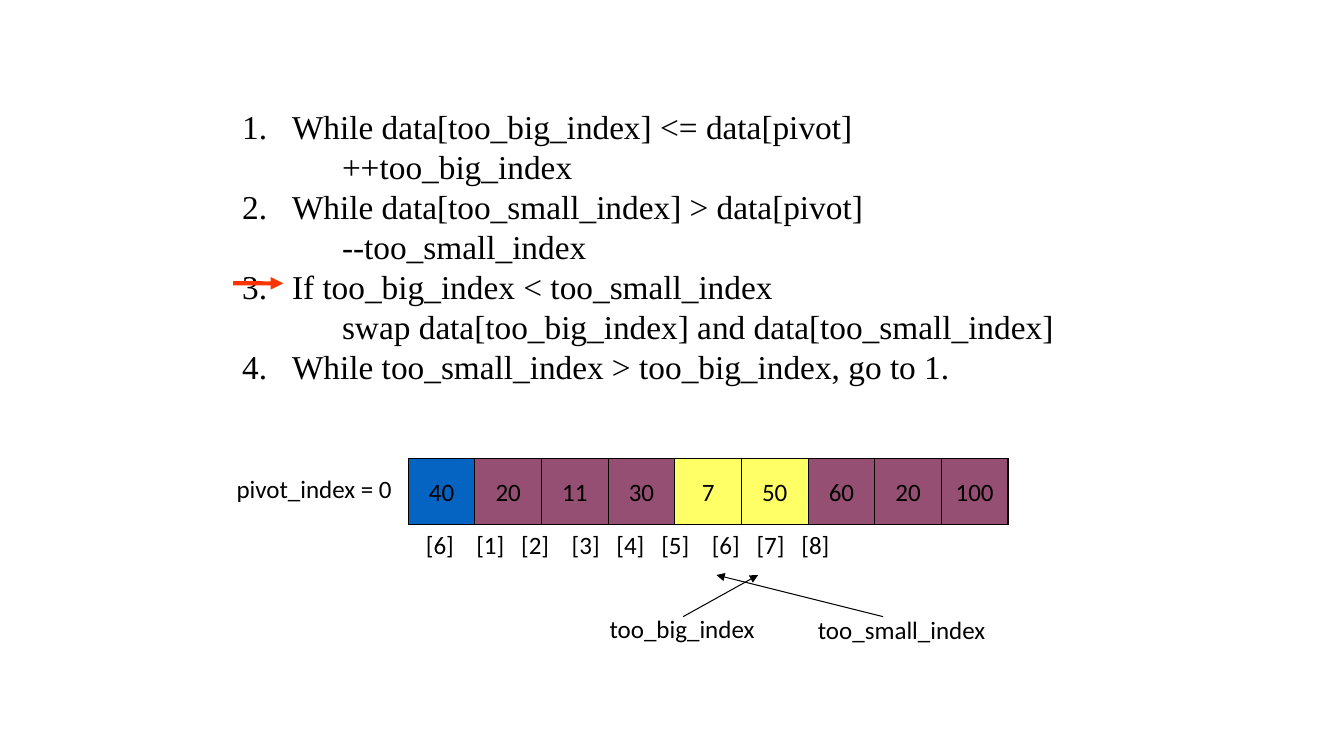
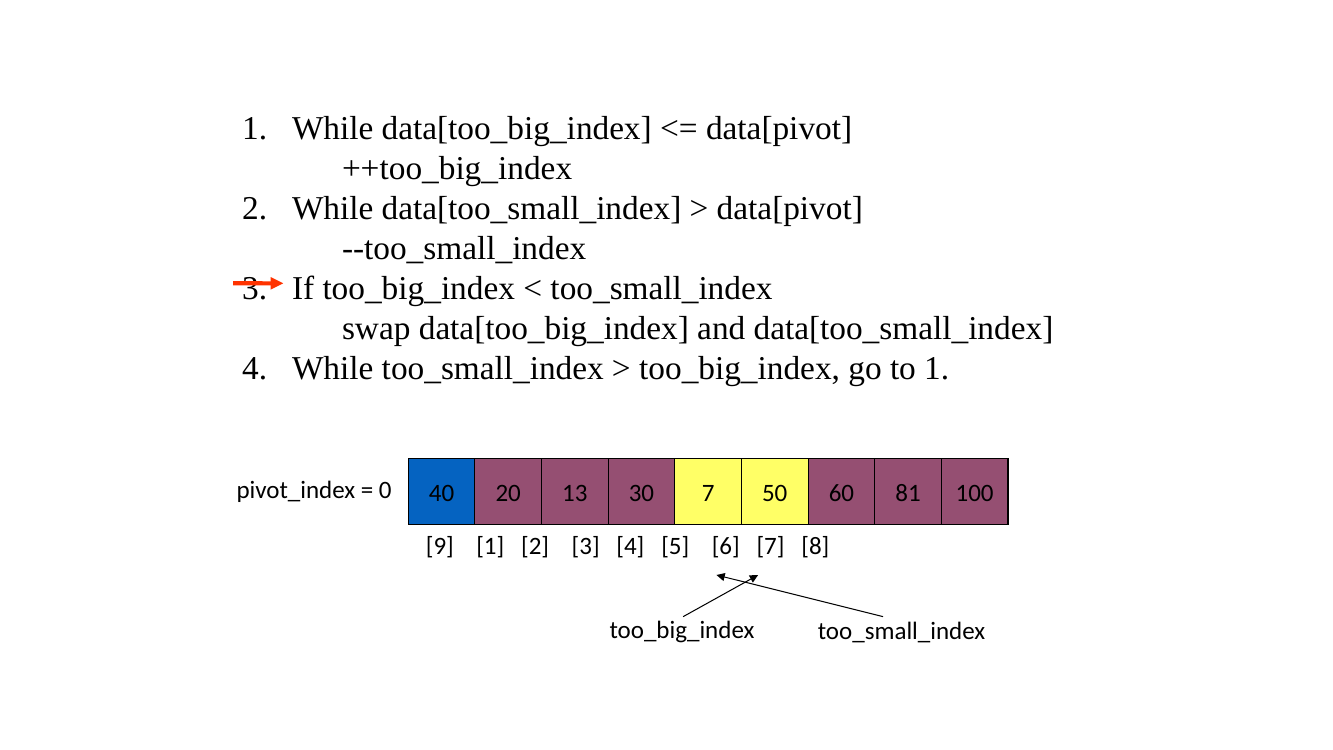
11: 11 -> 13 (575, 493)
60 20: 20 -> 81 (908, 493)
6: 6 -> 9 (440, 546)
